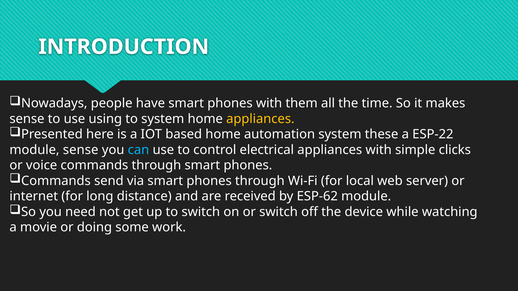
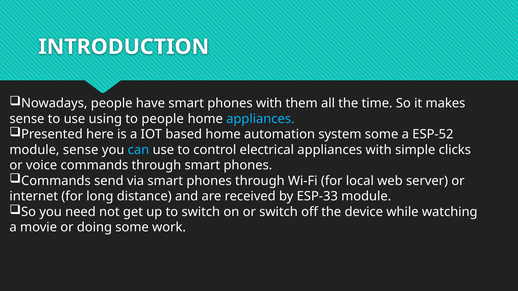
to system: system -> people (163, 119)
appliances colour: yellow -> light blue (260, 119)
system these: these -> some (382, 134)
ESP-22: ESP-22 -> ESP-52 (433, 134)
ESP-62: ESP-62 -> ESP-33 (317, 197)
